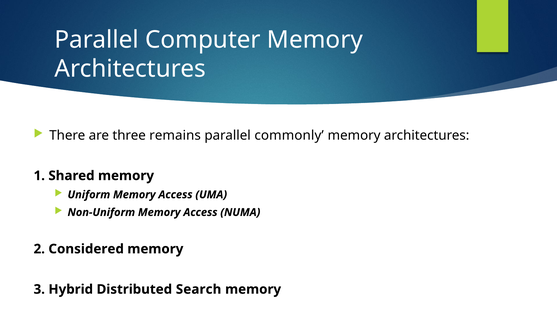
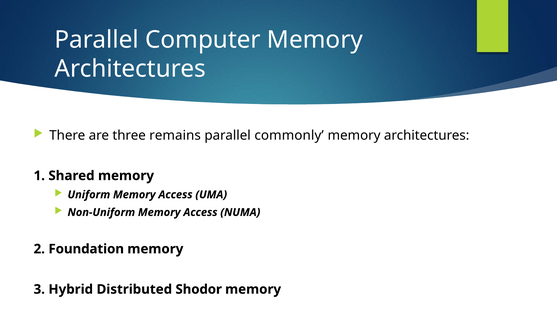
Considered: Considered -> Foundation (86, 249)
Search: Search -> Shodor (199, 290)
